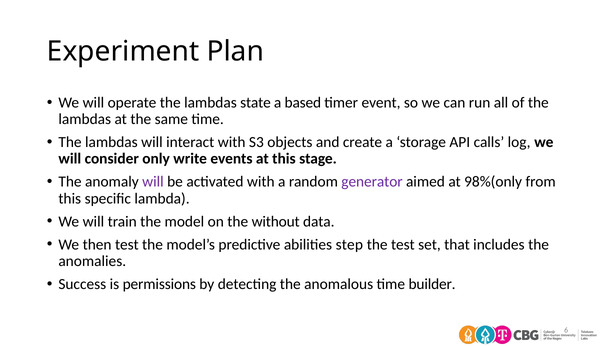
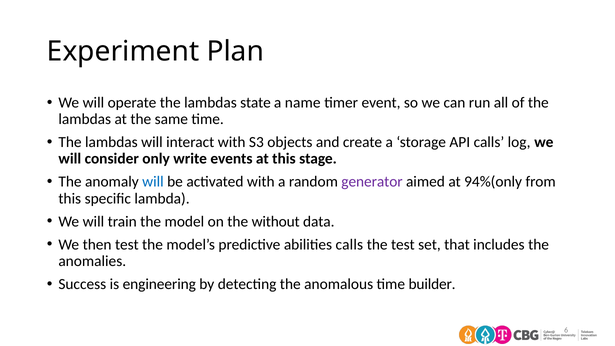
based: based -> name (303, 103)
will colour: purple -> blue (153, 182)
98%(only: 98%(only -> 94%(only (493, 182)
abilities step: step -> calls (349, 244)
permissions: permissions -> engineering (159, 284)
